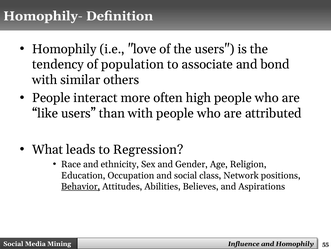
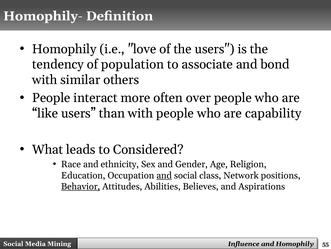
high: high -> over (198, 98)
attributed: attributed -> capability (273, 113)
Regression: Regression -> Considered (148, 149)
and underline: none -> present (164, 175)
